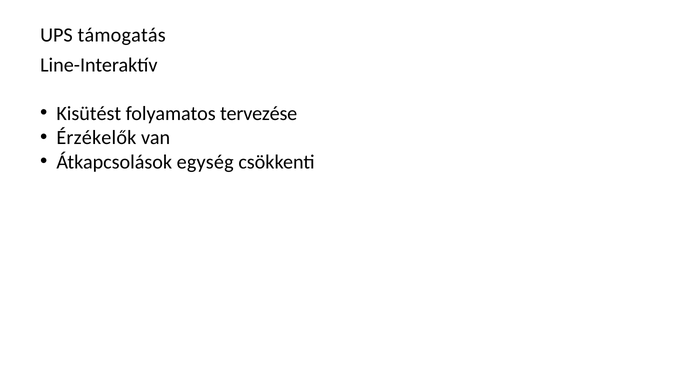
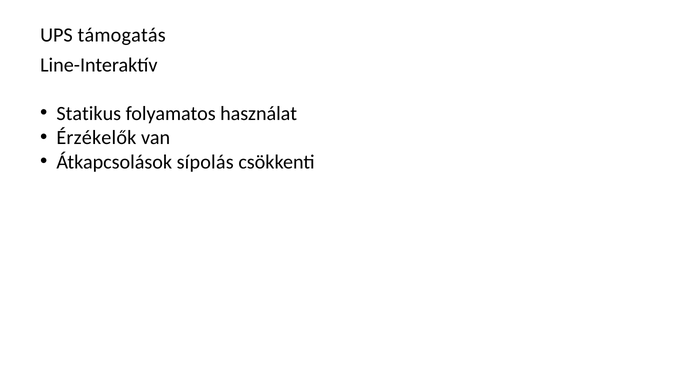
Kisütést: Kisütést -> Statikus (89, 113)
tervezése: tervezése -> használat (259, 113)
egység: egység -> sípolás (205, 162)
